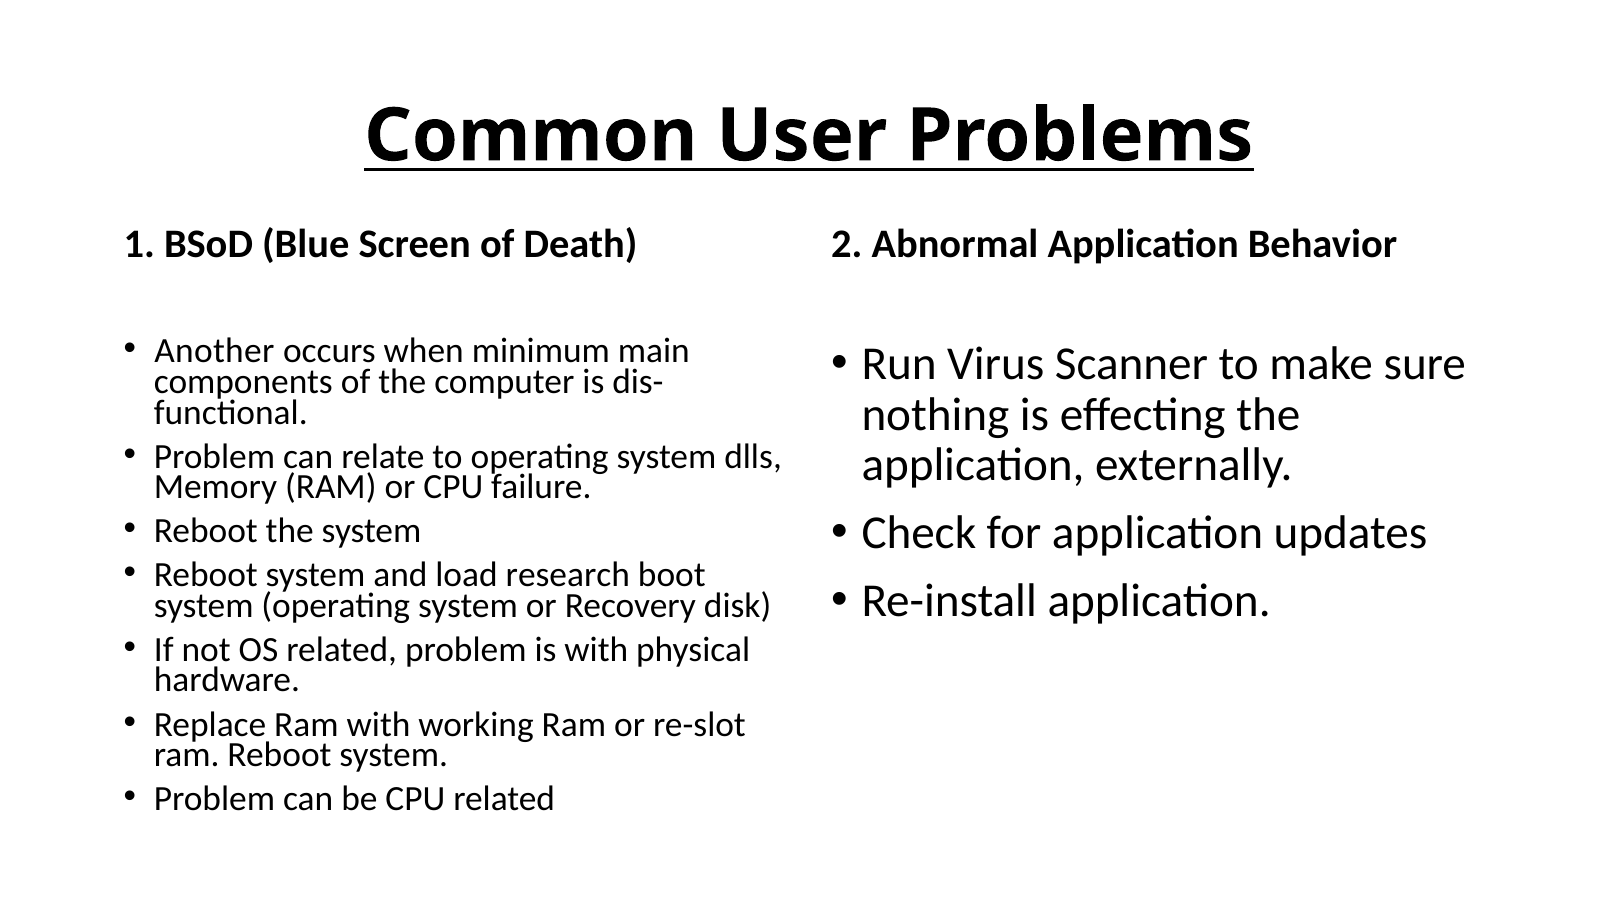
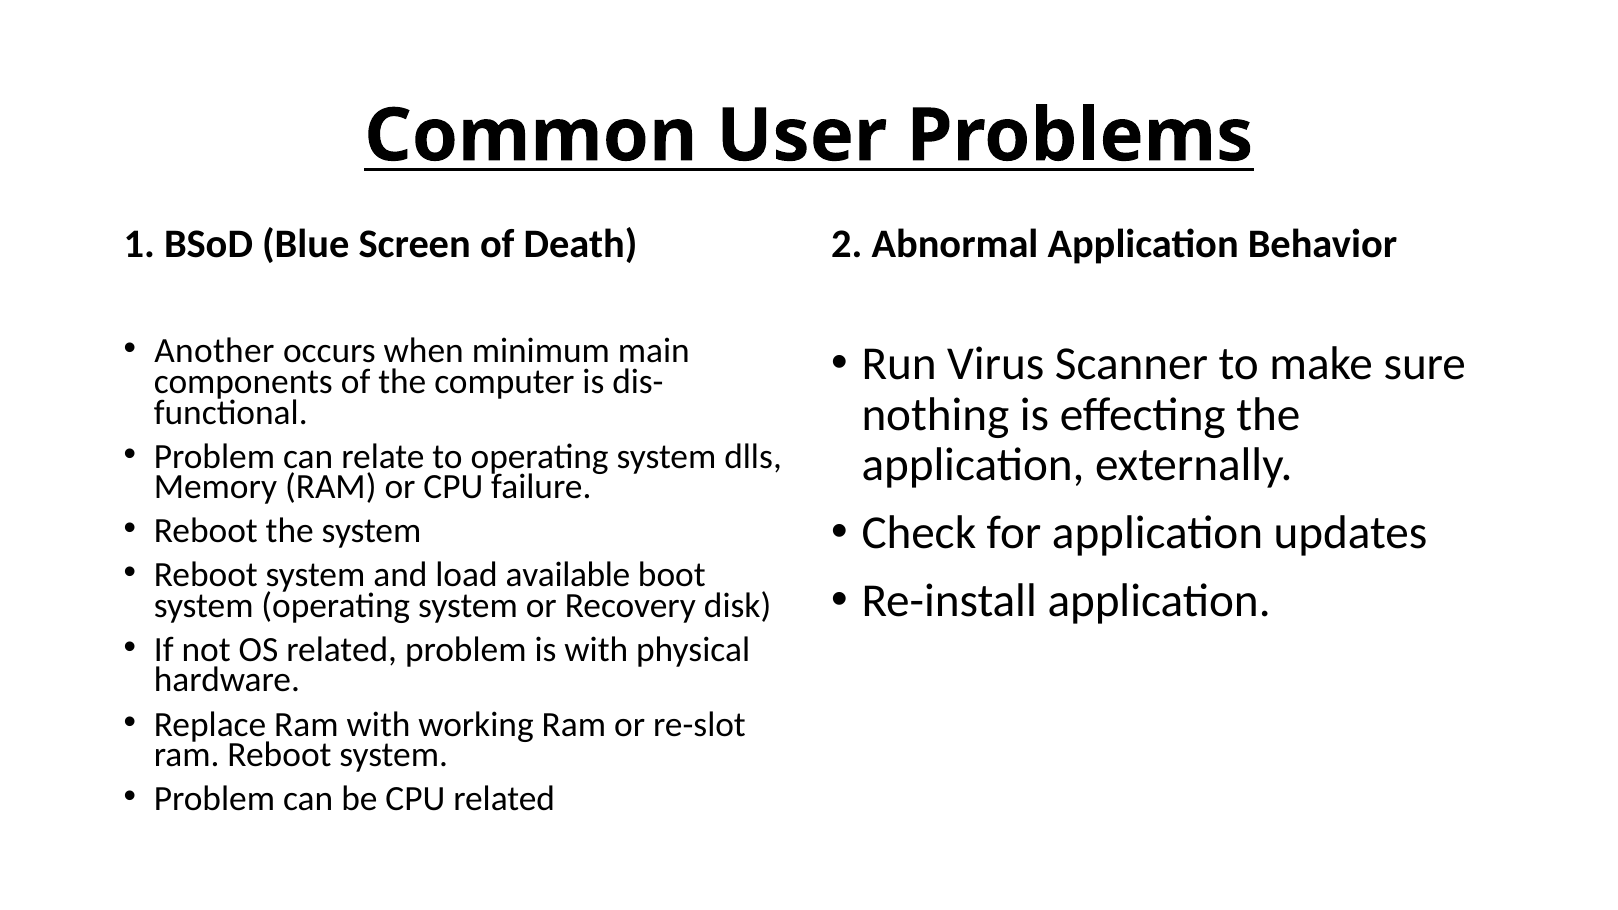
research: research -> available (568, 575)
